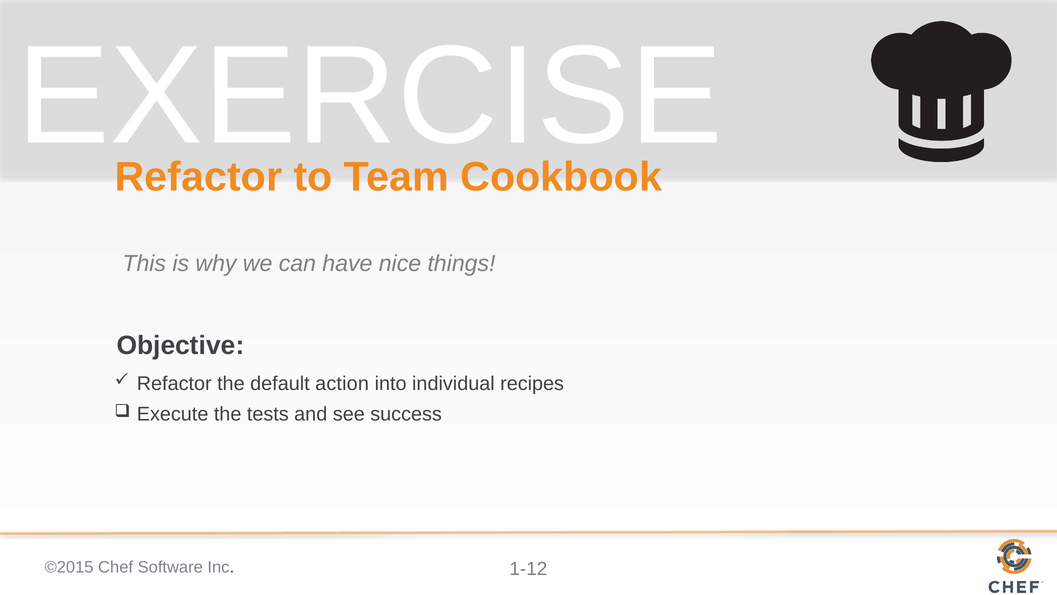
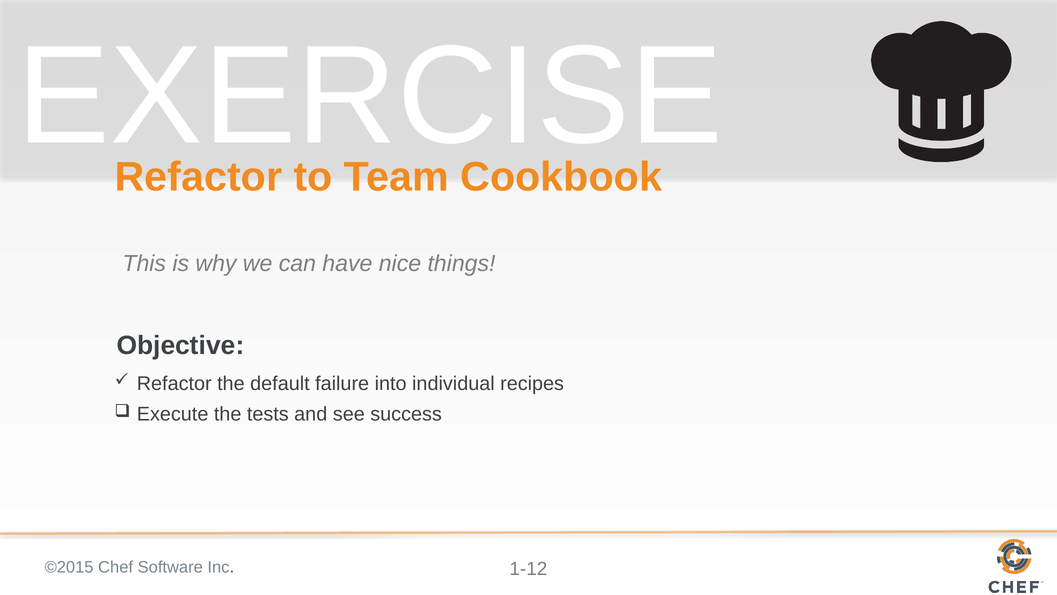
action: action -> failure (342, 384)
